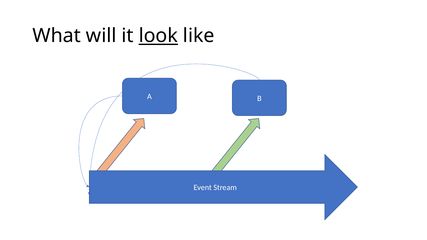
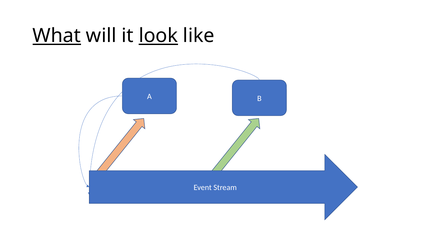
What underline: none -> present (57, 36)
